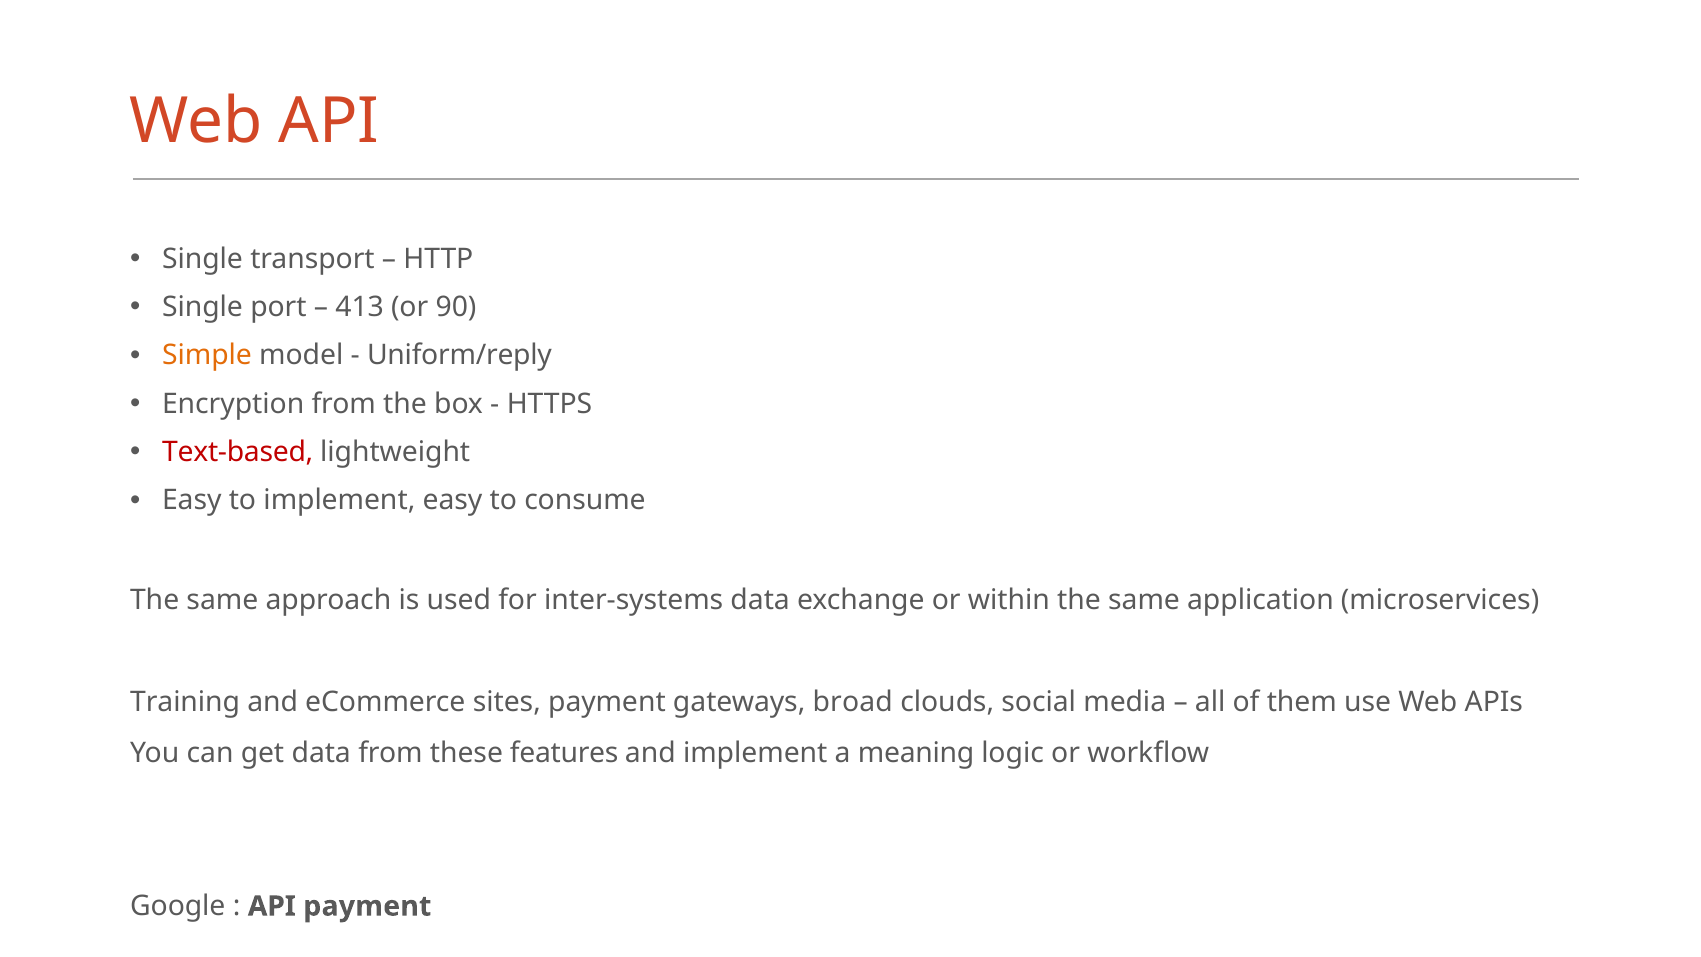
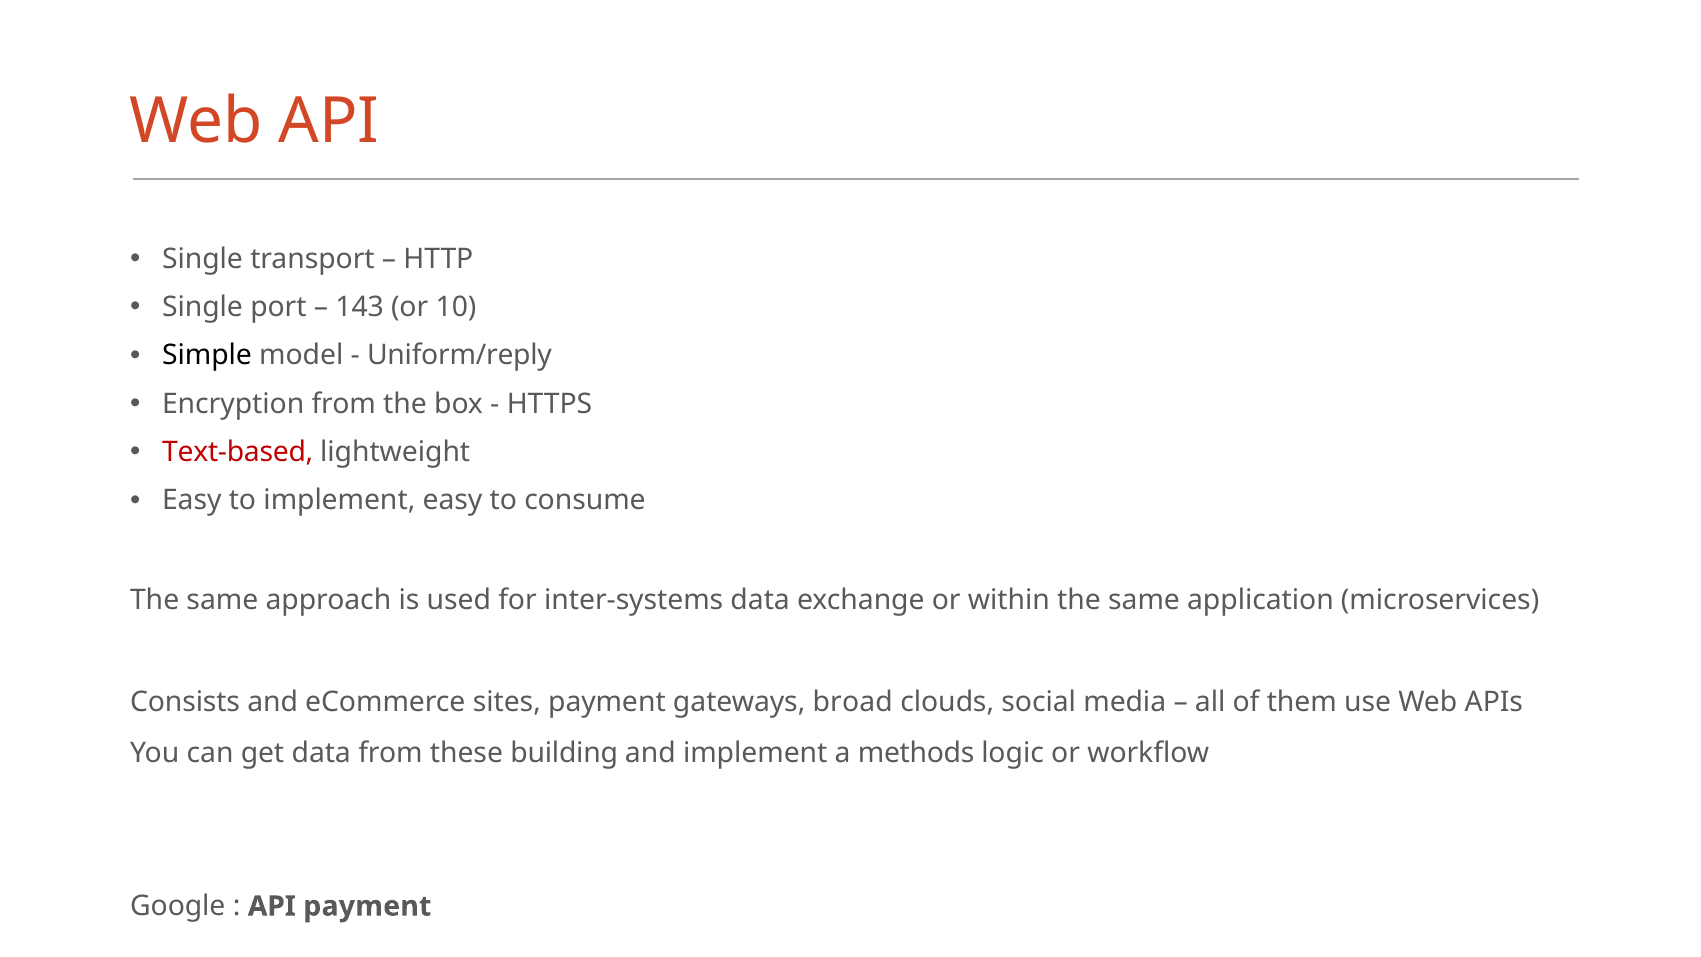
413: 413 -> 143 (360, 307)
90: 90 -> 10 (456, 307)
Simple colour: orange -> black (207, 355)
Training: Training -> Consists (185, 702)
features: features -> building (564, 753)
meaning: meaning -> methods (916, 753)
